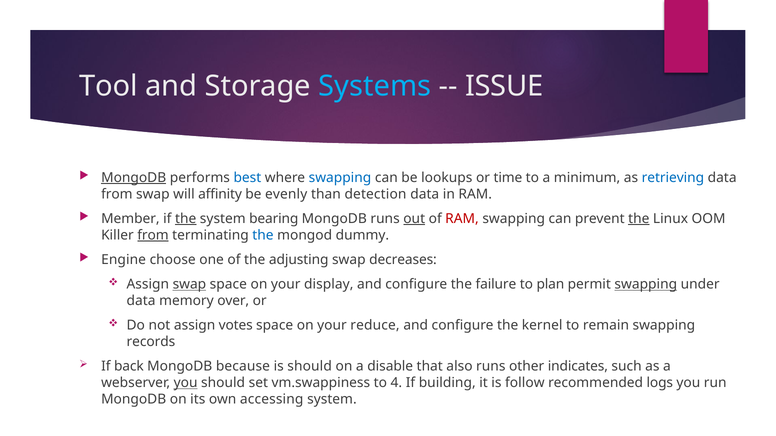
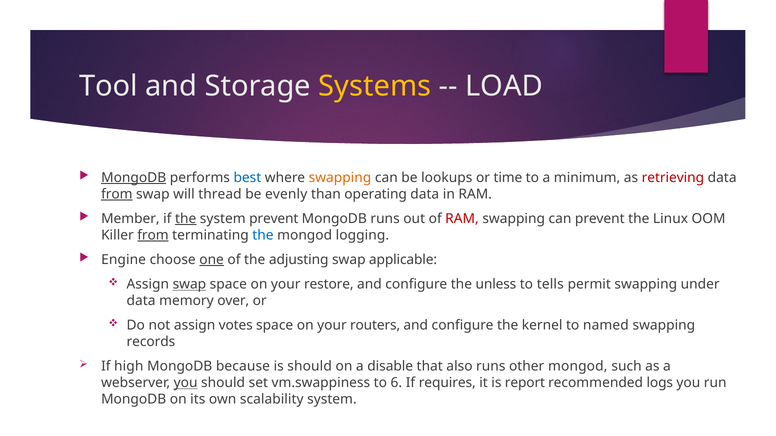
Systems colour: light blue -> yellow (375, 86)
ISSUE: ISSUE -> LOAD (504, 86)
swapping colour: blue -> orange (340, 178)
retrieving colour: blue -> red (673, 178)
from underline: none -> present (117, 194)
affinity: affinity -> thread (220, 194)
detection: detection -> operating (376, 194)
system bearing: bearing -> prevent (274, 219)
out underline: present -> none (414, 219)
the underline: present -> none (639, 219)
dummy: dummy -> logging (362, 235)
one underline: none -> present (212, 260)
decreases: decreases -> applicable (403, 260)
display: display -> restore (329, 285)
failure: failure -> unless (496, 285)
plan: plan -> tells (550, 285)
swapping underline: present -> none (646, 285)
reduce: reduce -> routers (375, 326)
remain: remain -> named (606, 326)
back: back -> high (129, 367)
other indicates: indicates -> mongod (578, 367)
4: 4 -> 6 (396, 383)
building: building -> requires (447, 383)
follow: follow -> report (525, 383)
accessing: accessing -> scalability (272, 400)
